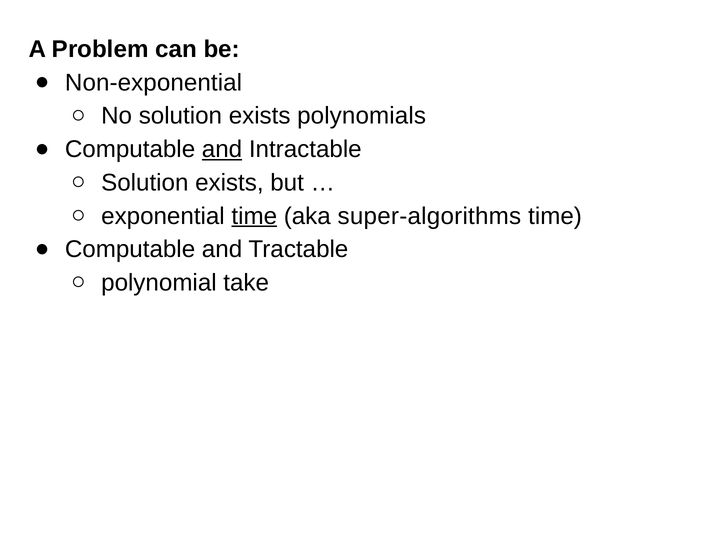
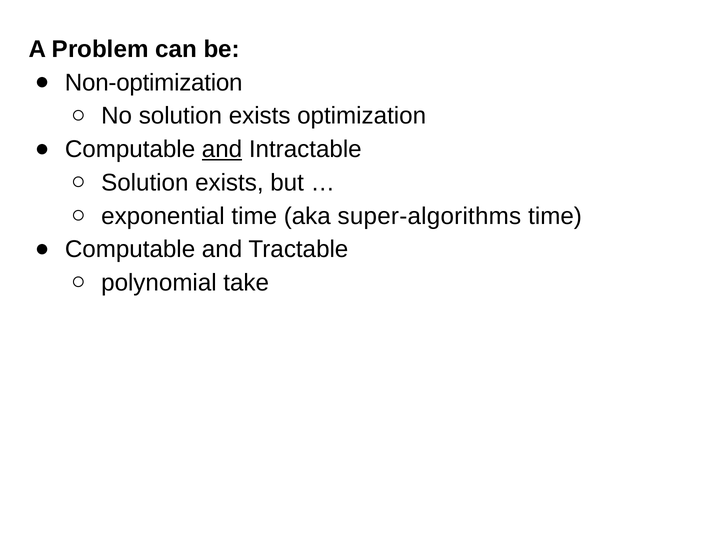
Non-exponential: Non-exponential -> Non-optimization (154, 83)
polynomials: polynomials -> optimization (362, 116)
time underline: present -> none (254, 216)
